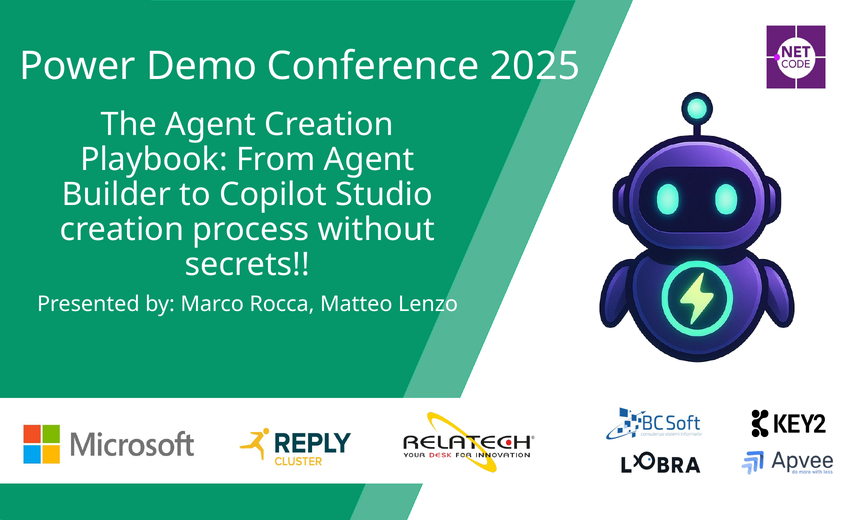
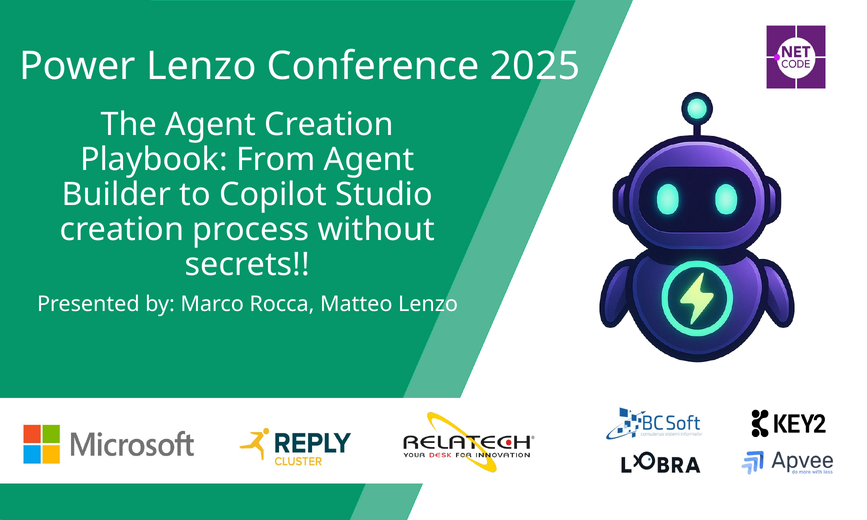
Demo: Demo -> Lenzo (201, 66)
